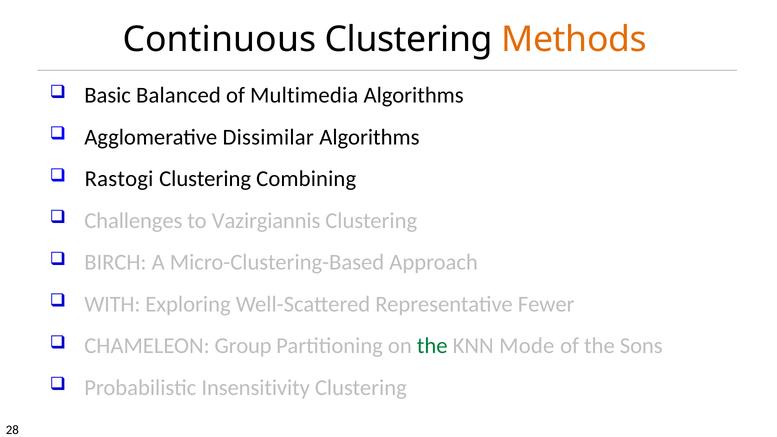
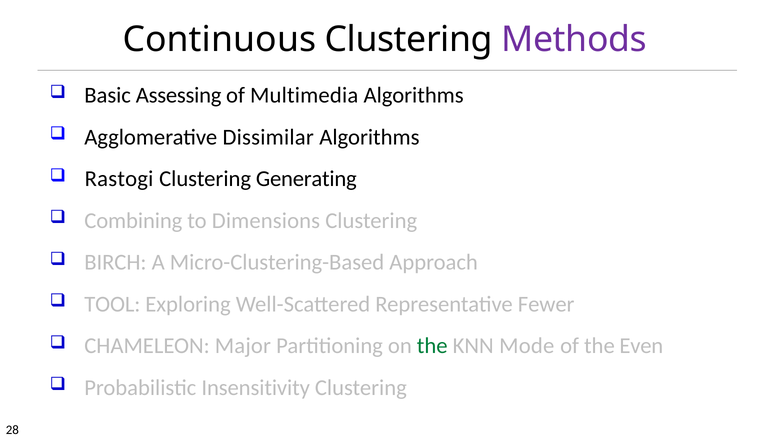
Methods colour: orange -> purple (574, 39)
Balanced: Balanced -> Assessing (179, 95)
Combining: Combining -> Generating (306, 179)
Challenges: Challenges -> Combining (133, 221)
Vazirgiannis: Vazirgiannis -> Dimensions (266, 221)
WITH: WITH -> TOOL (112, 304)
Group: Group -> Major (243, 346)
Sons: Sons -> Even (641, 346)
